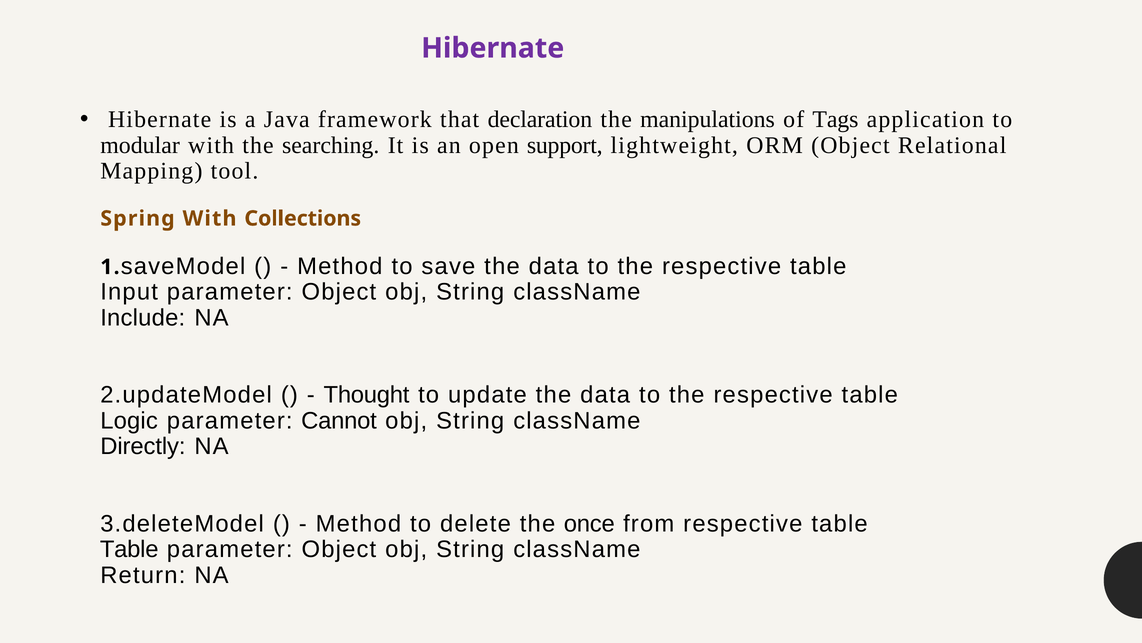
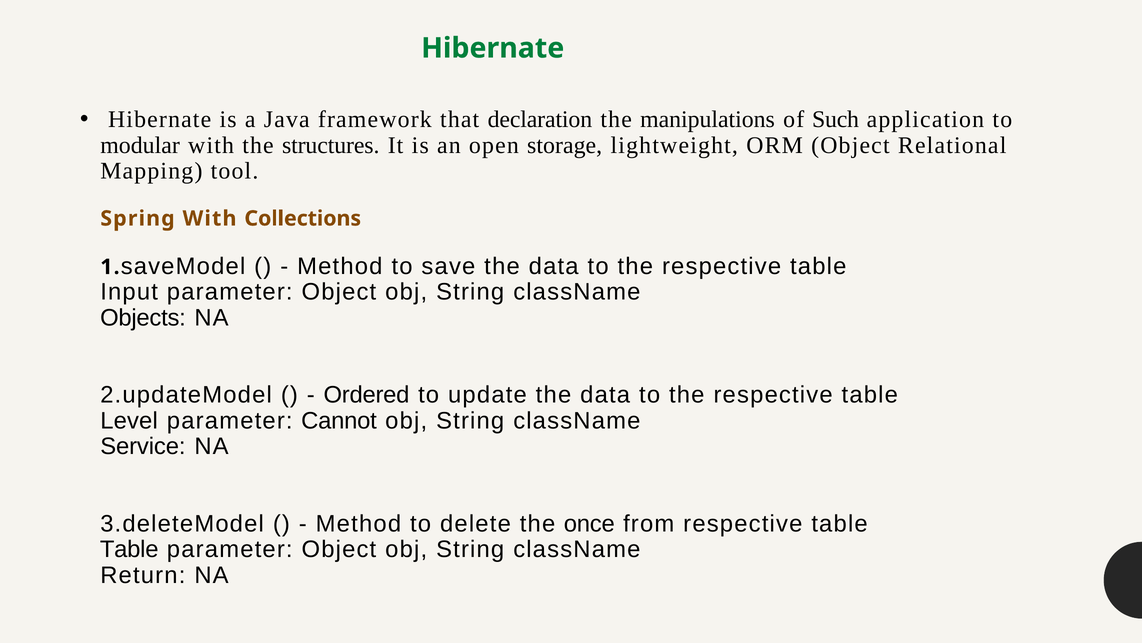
Hibernate colour: purple -> green (493, 48)
Tags: Tags -> Such (836, 119)
searching: searching -> structures (331, 145)
support: support -> storage (565, 145)
Include: Include -> Objects (143, 317)
Thought: Thought -> Ordered (367, 395)
Logic: Logic -> Level (129, 420)
Directly: Directly -> Service (143, 446)
